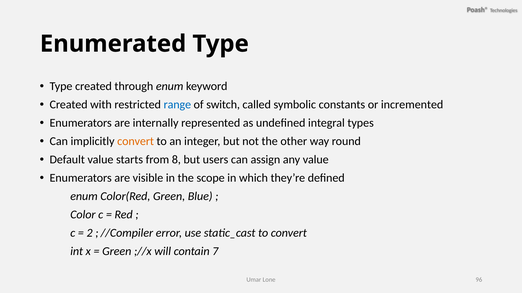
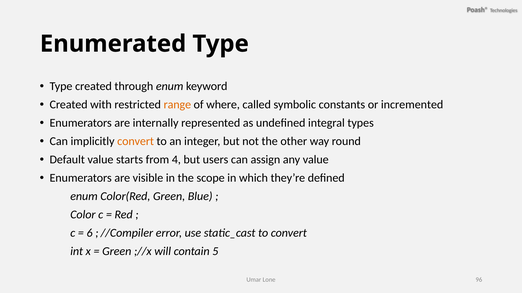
range colour: blue -> orange (177, 105)
switch: switch -> where (223, 105)
8: 8 -> 4 (176, 160)
2: 2 -> 6 (90, 233)
7: 7 -> 5 (215, 252)
